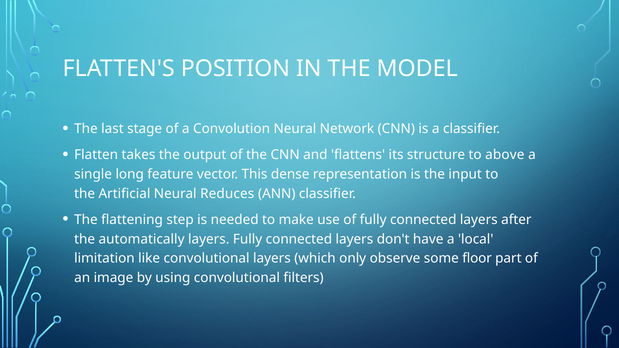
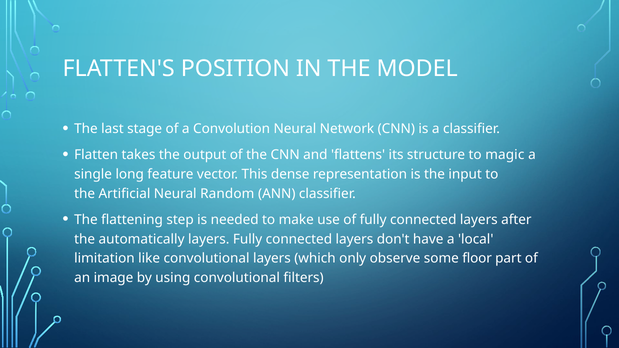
above: above -> magic (505, 155)
Reduces: Reduces -> Random (227, 194)
